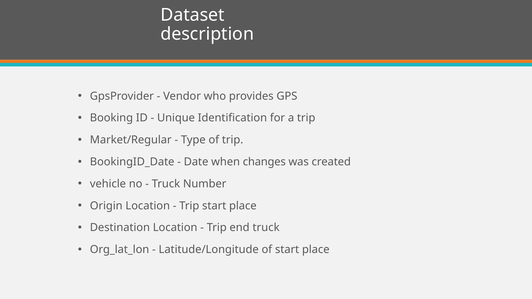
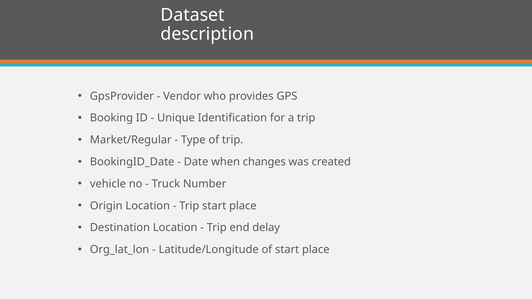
end truck: truck -> delay (266, 228)
